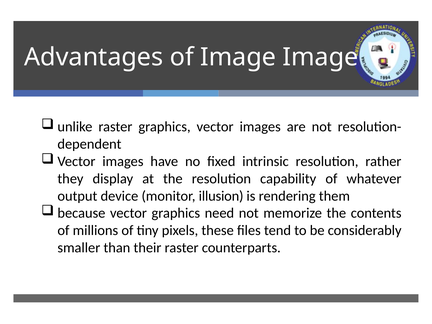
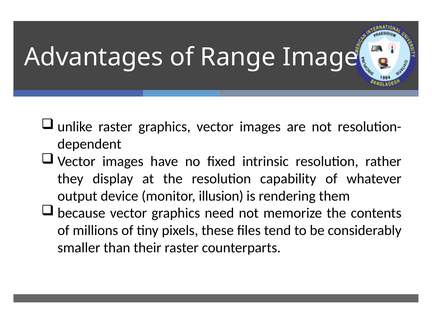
of Image: Image -> Range (238, 57)
